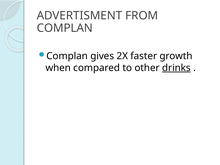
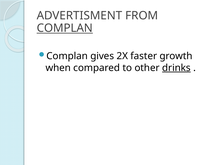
COMPLAN underline: none -> present (65, 28)
